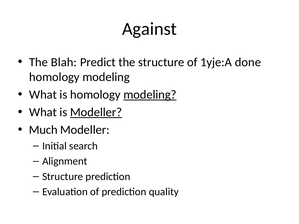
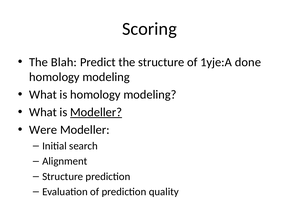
Against: Against -> Scoring (149, 29)
modeling underline: present -> none (150, 95)
Much: Much -> Were (43, 130)
